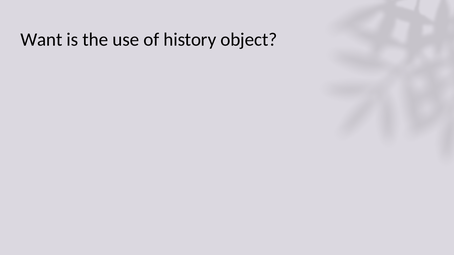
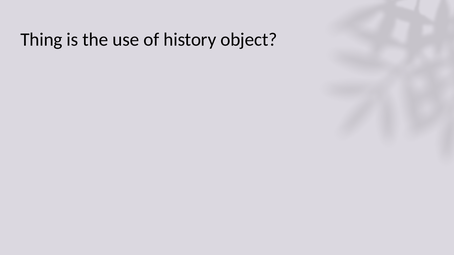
Want: Want -> Thing (41, 40)
